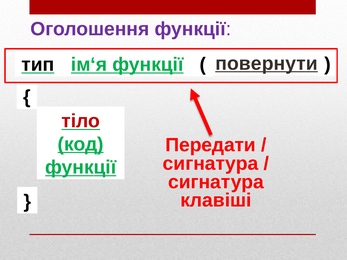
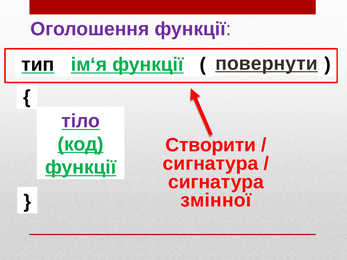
тіло colour: red -> purple (81, 121)
Передати: Передати -> Створити (211, 145)
клавіші: клавіші -> змінної (216, 201)
